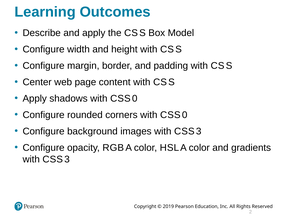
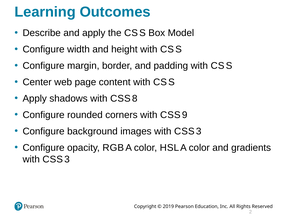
0: 0 -> 8 (135, 99)
0: 0 -> 9 (185, 115)
